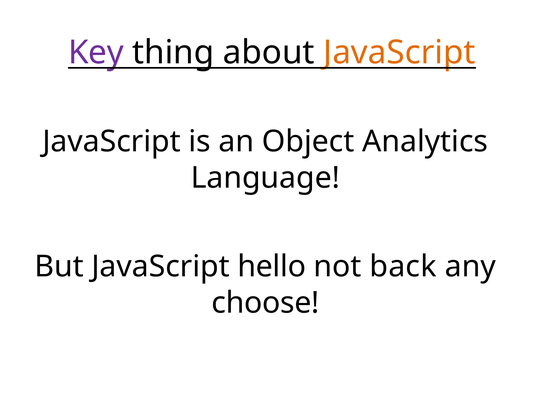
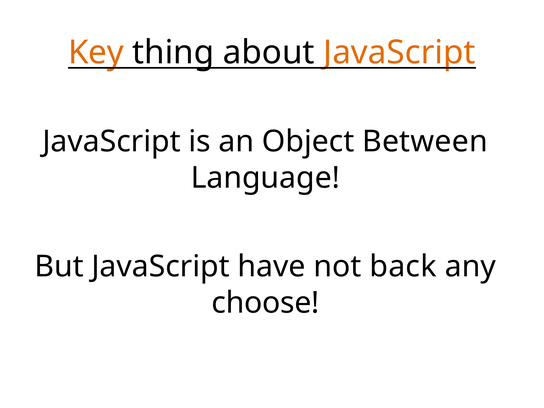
Key colour: purple -> orange (96, 53)
Analytics: Analytics -> Between (425, 142)
hello: hello -> have (272, 267)
